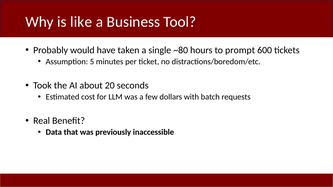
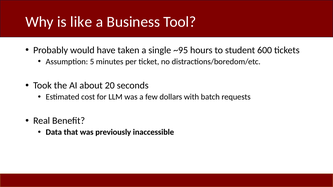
~80: ~80 -> ~95 (181, 50)
prompt: prompt -> student (240, 50)
